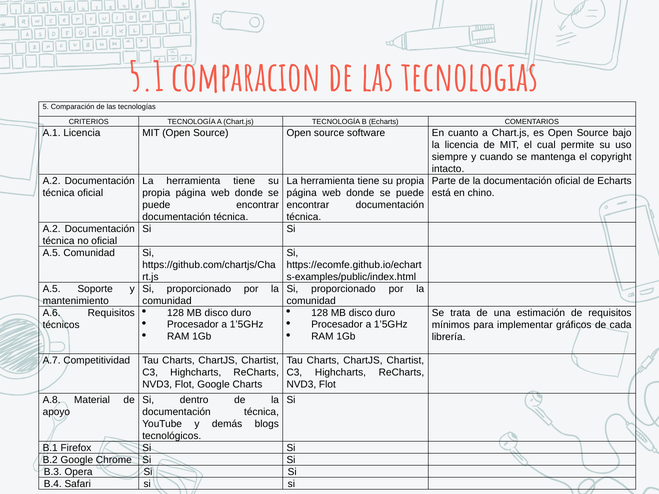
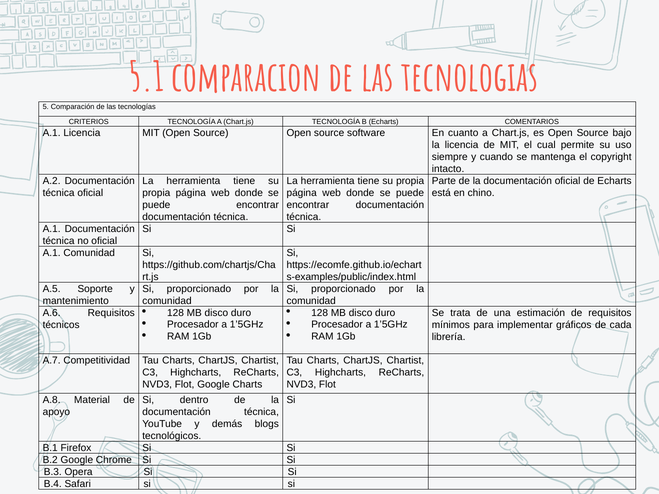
A.2: A.2 -> A.1 (52, 229)
A.5: A.5 -> A.1 (52, 253)
